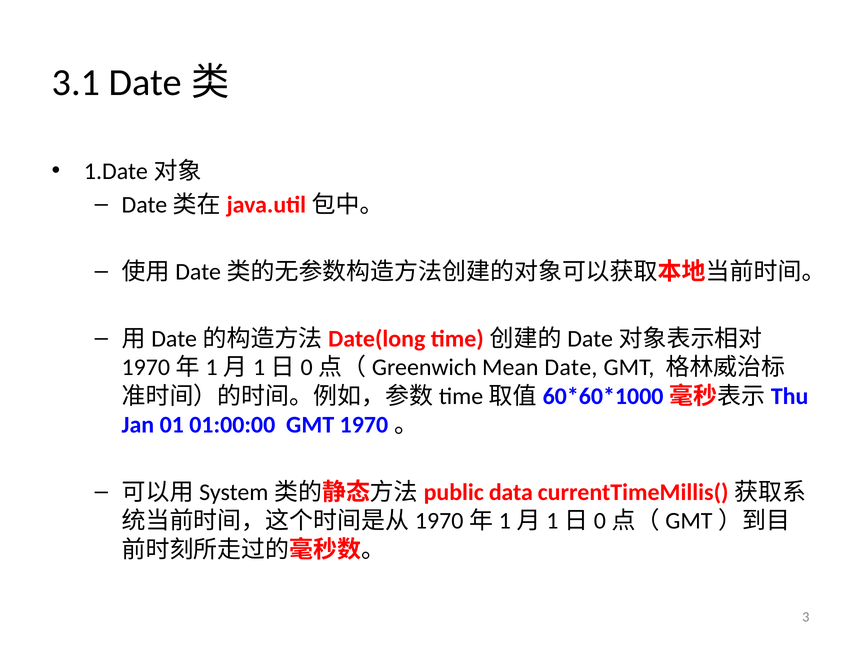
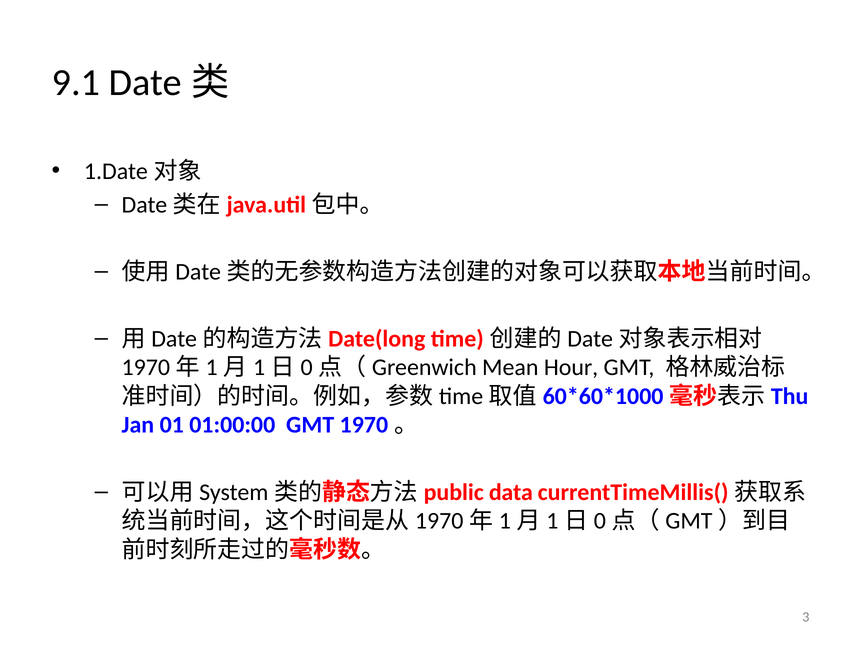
3.1: 3.1 -> 9.1 (76, 82)
Date: Date -> Hour (571, 367)
